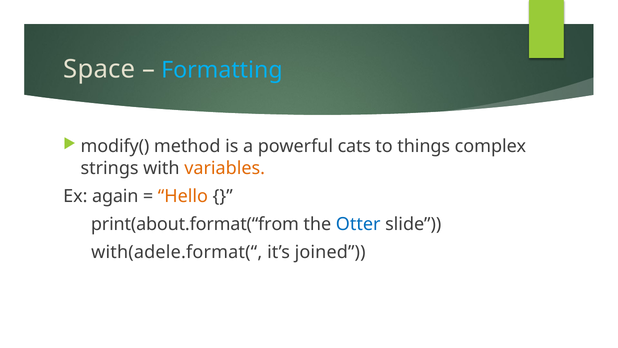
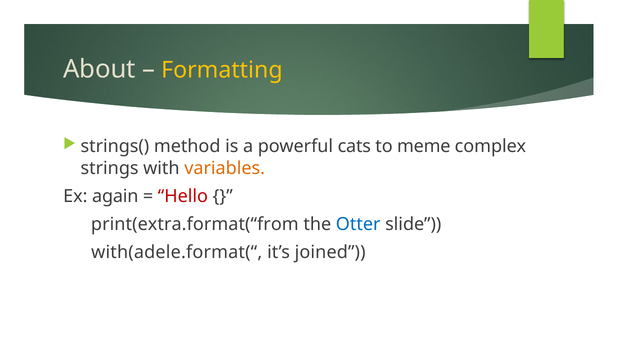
Space: Space -> About (99, 69)
Formatting colour: light blue -> yellow (222, 70)
modify(: modify( -> strings( (115, 146)
things: things -> meme (424, 146)
Hello colour: orange -> red (183, 196)
print(about.format(“from: print(about.format(“from -> print(extra.format(“from (195, 224)
